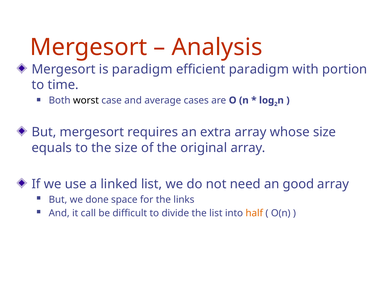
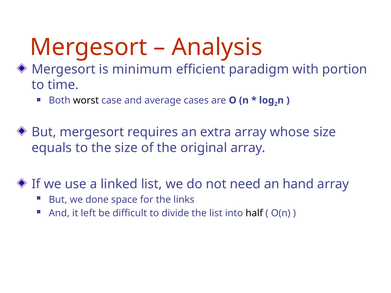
is paradigm: paradigm -> minimum (142, 69)
good: good -> hand (298, 184)
call: call -> left (88, 213)
half colour: orange -> black (254, 213)
